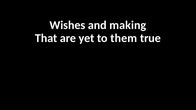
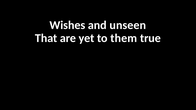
making: making -> unseen (128, 25)
